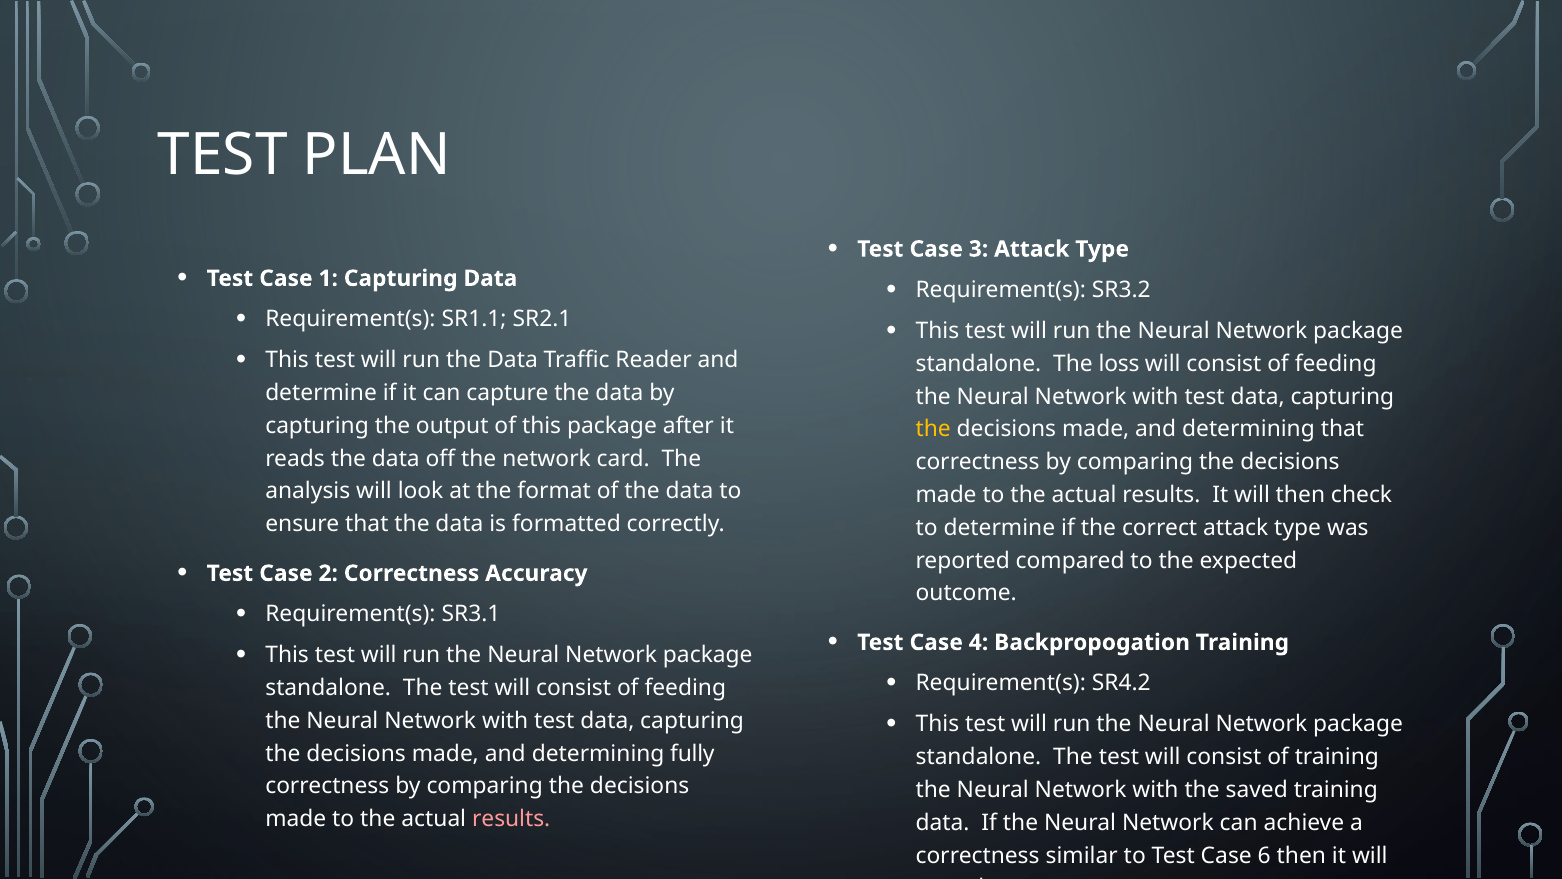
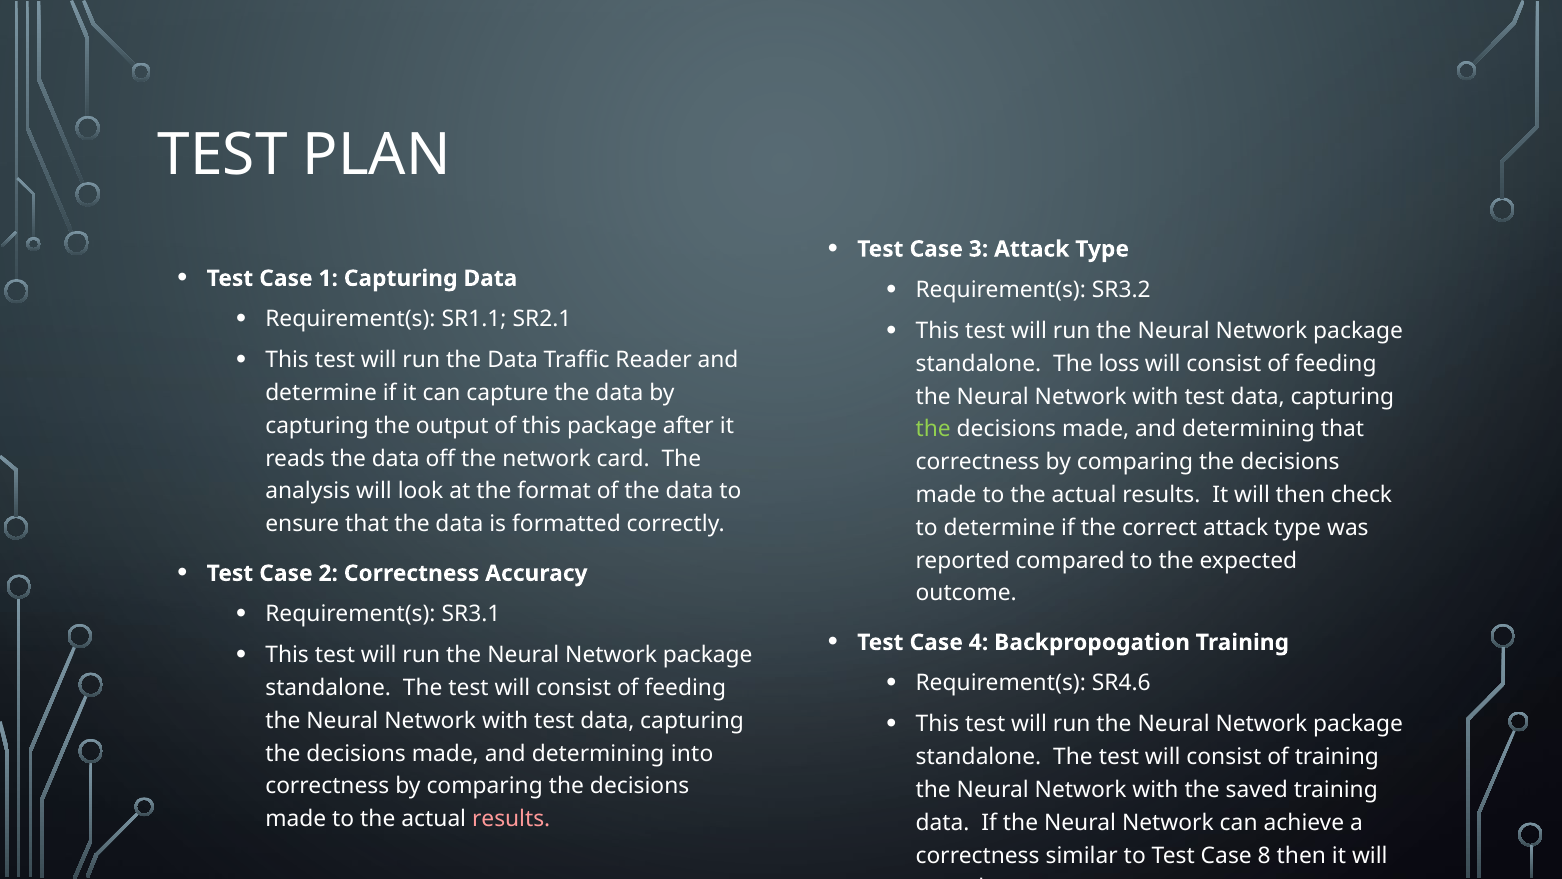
the colour: yellow -> light green (933, 429)
SR4.2: SR4.2 -> SR4.6 (1121, 683)
fully: fully -> into (692, 753)
6: 6 -> 8 (1264, 855)
